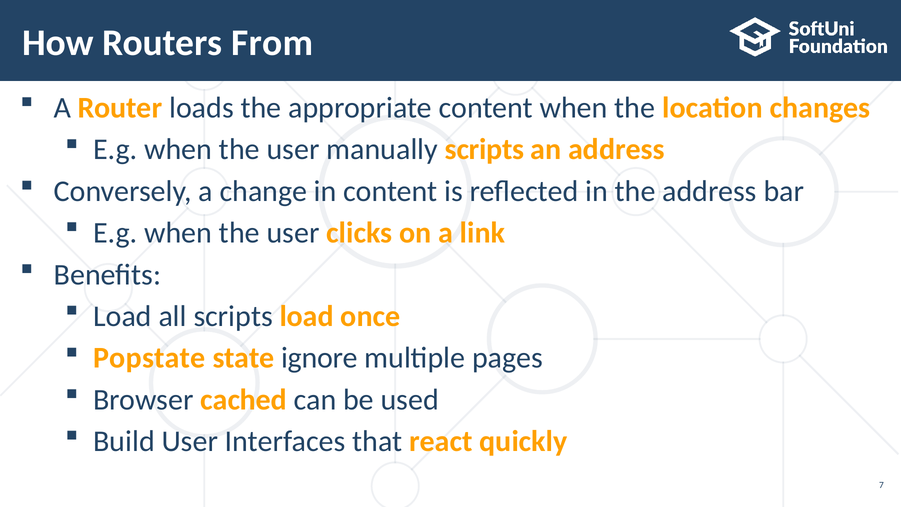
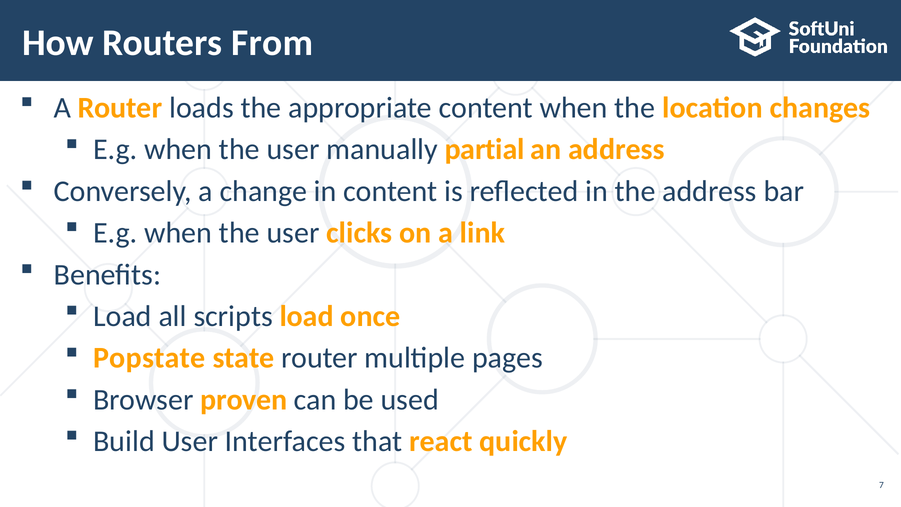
manually scripts: scripts -> partial (485, 149)
state ignore: ignore -> router (319, 358)
cached: cached -> proven (244, 400)
